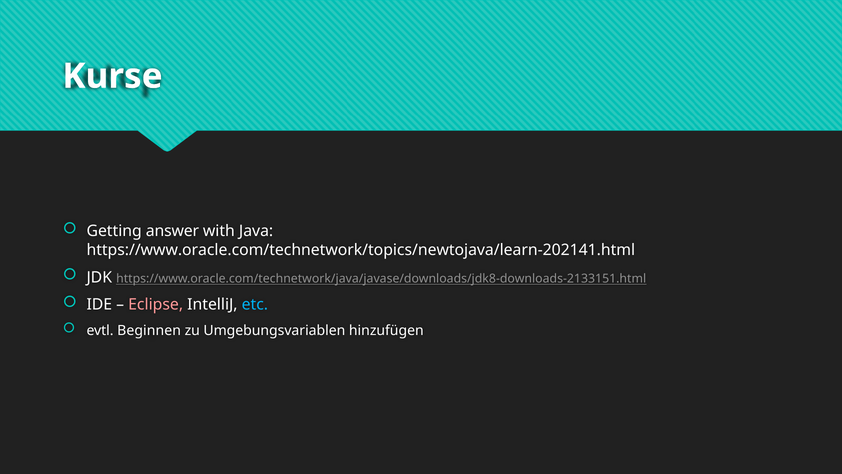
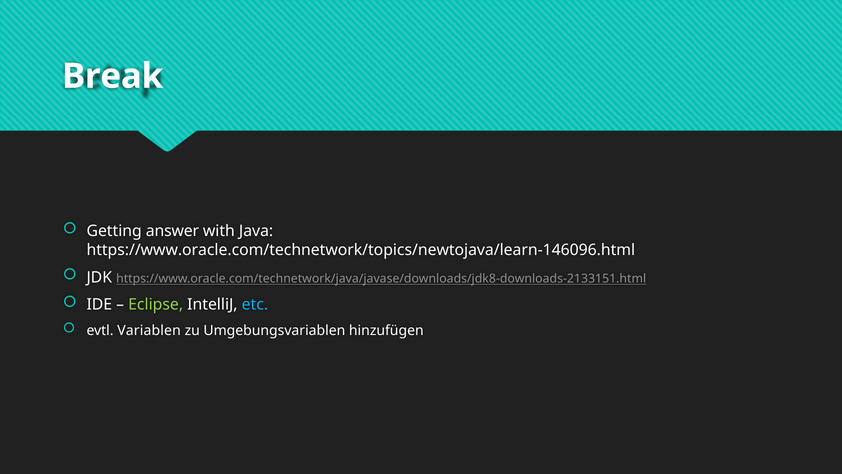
Kurse: Kurse -> Break (113, 76)
https://www.oracle.com/technetwork/topics/newtojava/learn-202141.html: https://www.oracle.com/technetwork/topics/newtojava/learn-202141.html -> https://www.oracle.com/technetwork/topics/newtojava/learn-146096.html (361, 250)
Eclipse colour: pink -> light green (156, 305)
Beginnen: Beginnen -> Variablen (149, 330)
